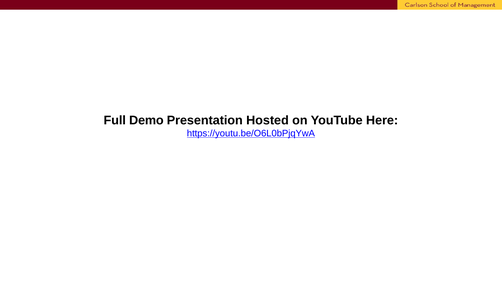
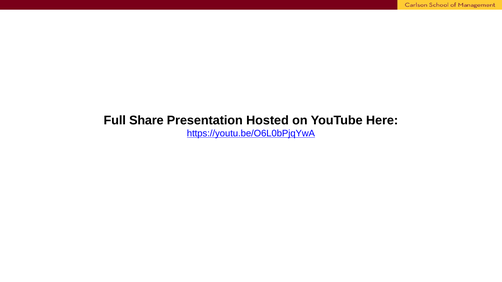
Demo: Demo -> Share (146, 121)
